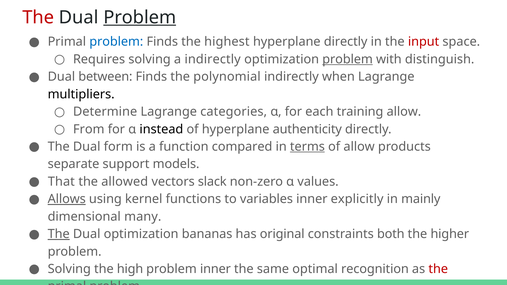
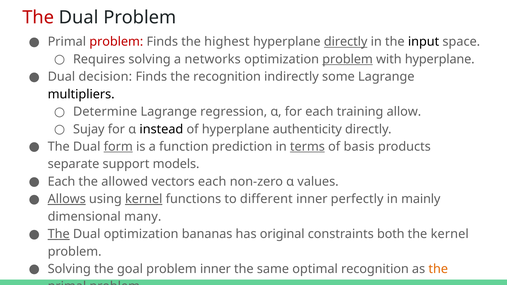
Problem underline: present -> none (140, 17)
problem colour: blue -> red (116, 42)
directly underline: none -> present (346, 42)
input colour: red -> black (424, 42)
a indirectly: indirectly -> networks (213, 59)
with distinguish: distinguish -> hyperplane (440, 59)
between: between -> decision (105, 77)
the polynomial: polynomial -> recognition (227, 77)
when: when -> some (338, 77)
categories: categories -> regression (234, 112)
From: From -> Sujay (89, 129)
form underline: none -> present (118, 147)
compared: compared -> prediction (242, 147)
of allow: allow -> basis (359, 147)
That: That -> Each (61, 182)
vectors slack: slack -> each (212, 182)
kernel underline: none -> present (144, 199)
variables: variables -> different (266, 199)
explicitly: explicitly -> perfectly (357, 199)
the higher: higher -> kernel (450, 234)
high: high -> goal (130, 269)
the colour: red -> orange (438, 269)
